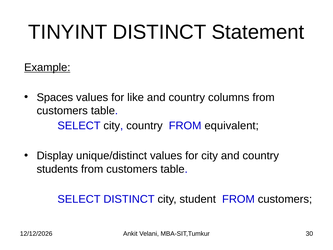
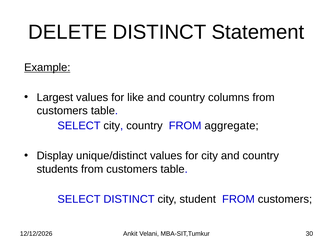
TINYINT: TINYINT -> DELETE (68, 32)
Spaces: Spaces -> Largest (55, 97)
equivalent: equivalent -> aggregate (232, 126)
